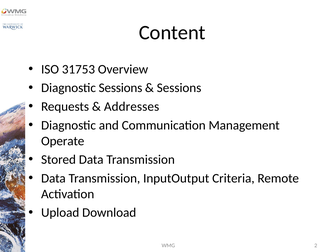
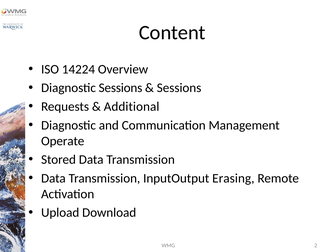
31753: 31753 -> 14224 (78, 69)
Addresses: Addresses -> Additional (132, 107)
Criteria: Criteria -> Erasing (233, 178)
